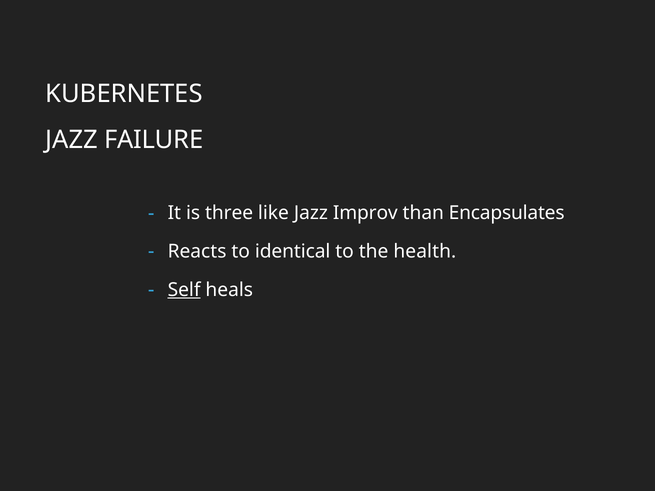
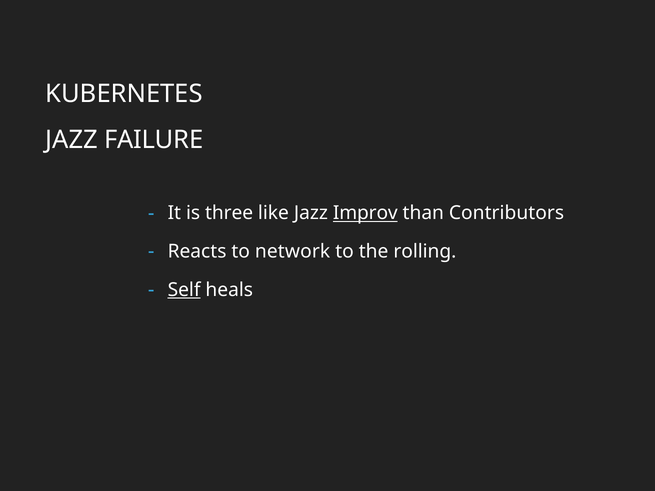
Improv underline: none -> present (365, 213)
Encapsulates: Encapsulates -> Contributors (507, 213)
identical: identical -> network (293, 252)
health: health -> rolling (425, 252)
